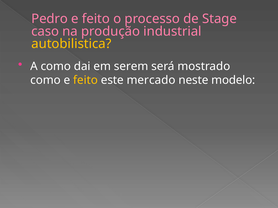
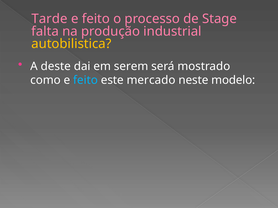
Pedro: Pedro -> Tarde (49, 19)
caso: caso -> falta (45, 31)
A como: como -> deste (56, 66)
feito colour: yellow -> light blue (86, 80)
